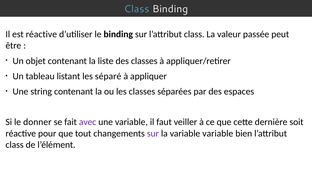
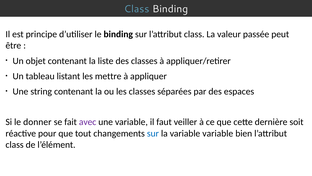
est réactive: réactive -> principe (41, 34)
séparé: séparé -> mettre (108, 76)
sur colour: purple -> blue (153, 133)
